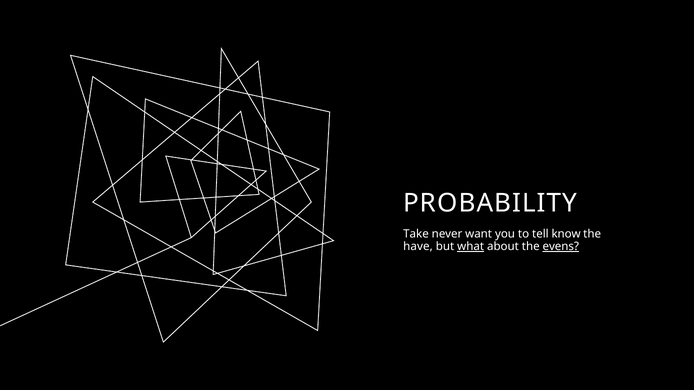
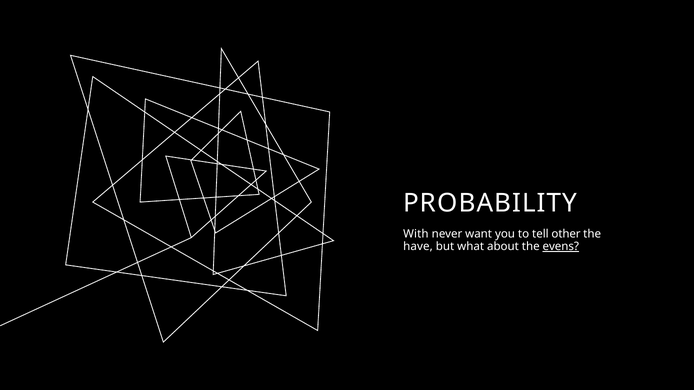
Take: Take -> With (416, 234)
know: know -> other (566, 234)
what underline: present -> none (471, 247)
